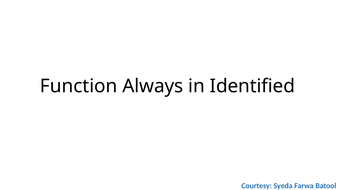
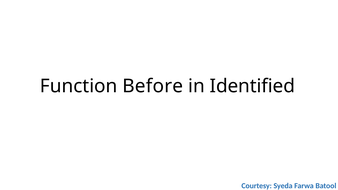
Always: Always -> Before (153, 86)
